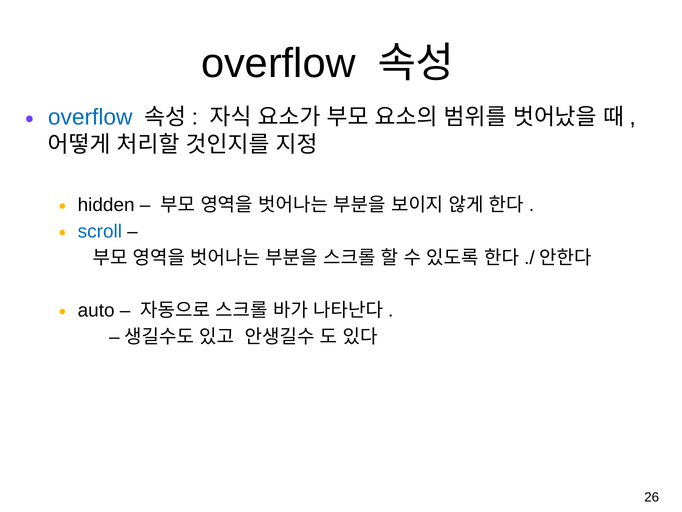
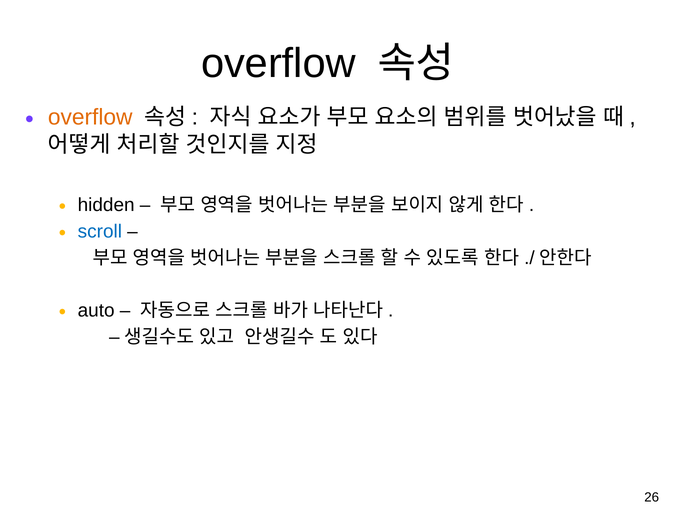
overflow colour: blue -> orange (90, 117)
